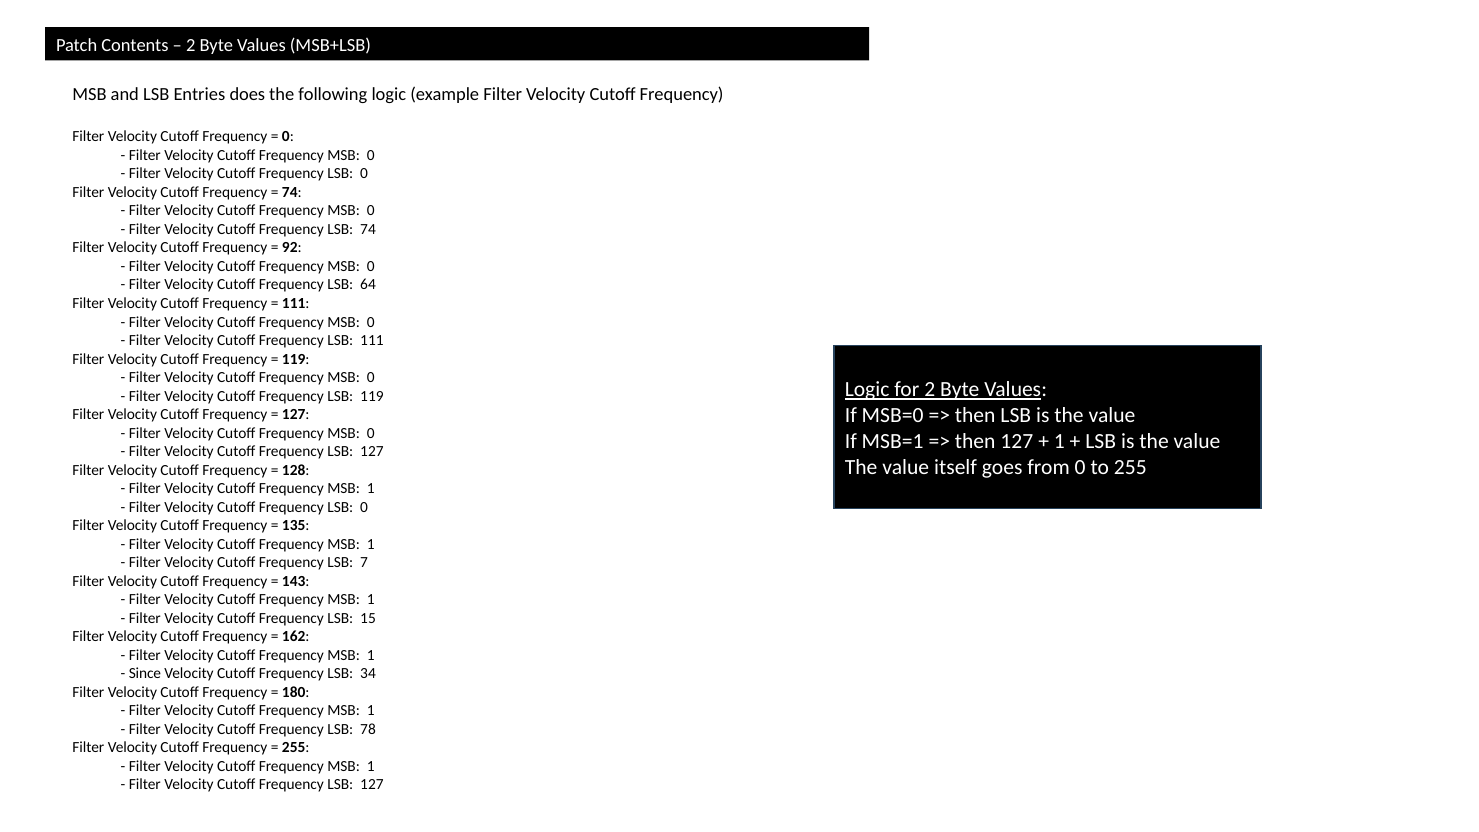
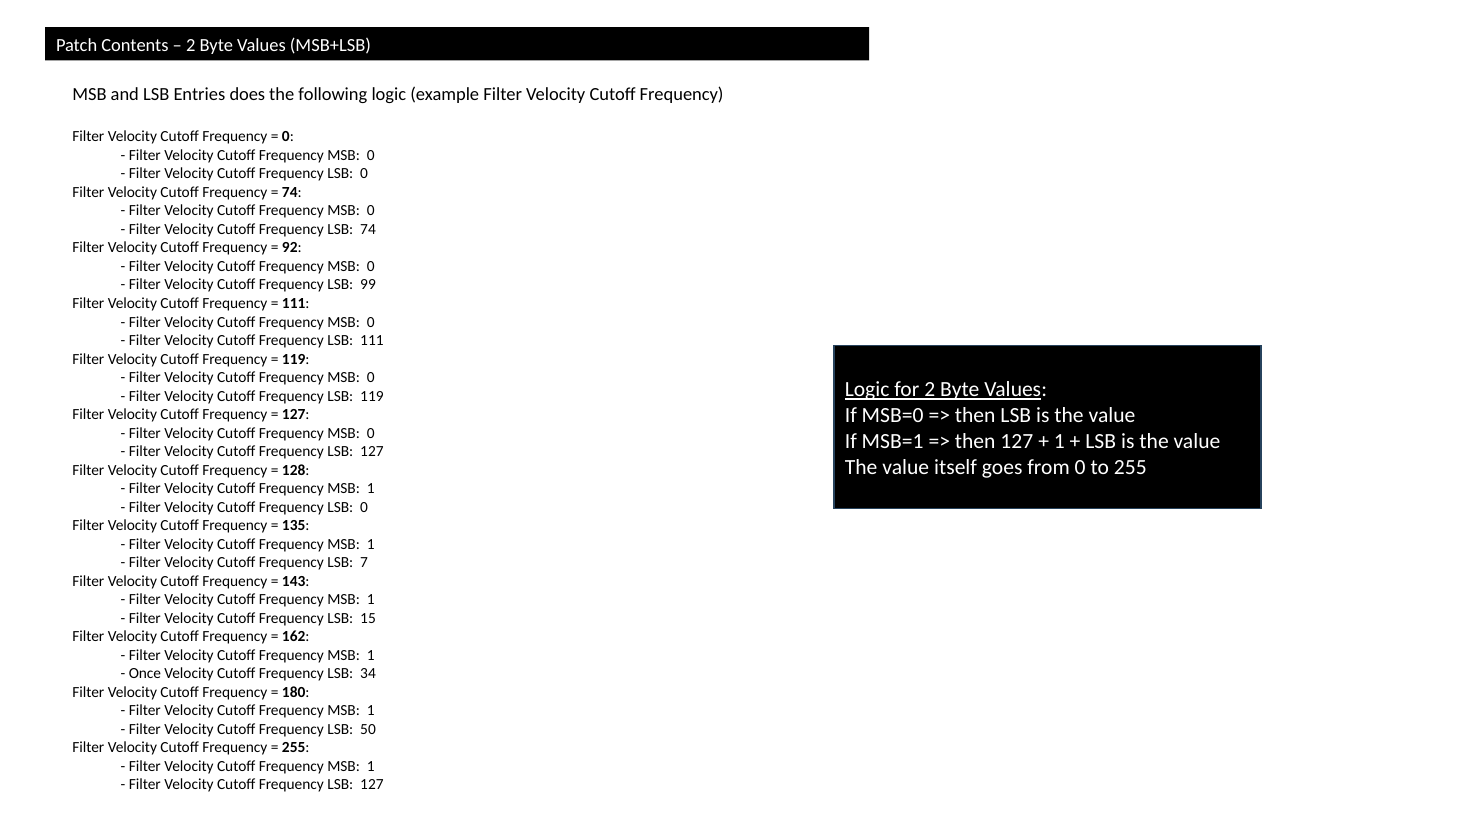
64: 64 -> 99 (368, 285)
Since: Since -> Once (145, 674)
78: 78 -> 50 (368, 729)
